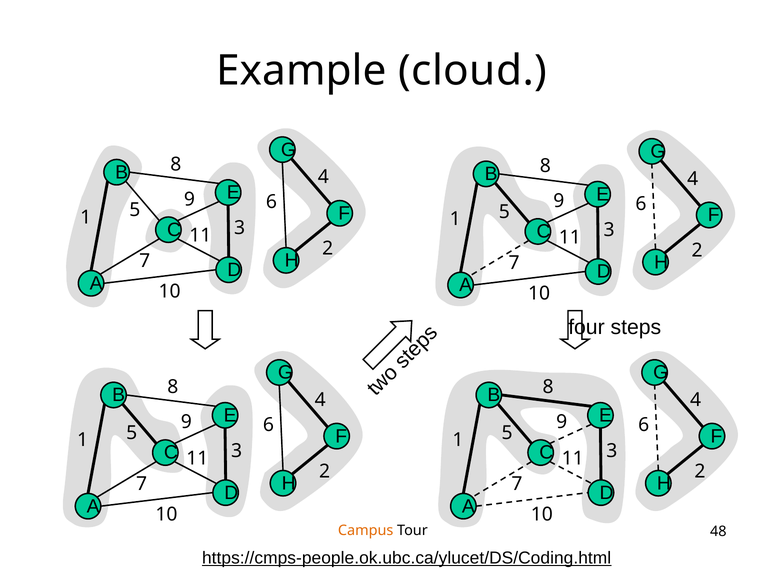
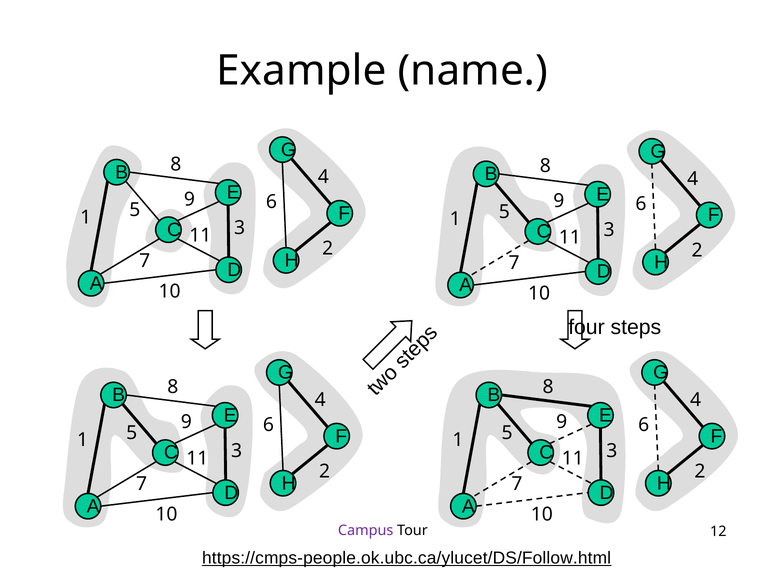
cloud: cloud -> name (473, 71)
Campus colour: orange -> purple (366, 531)
48: 48 -> 12 (718, 532)
https://cmps-people.ok.ubc.ca/ylucet/DS/Coding.html: https://cmps-people.ok.ubc.ca/ylucet/DS/Coding.html -> https://cmps-people.ok.ubc.ca/ylucet/DS/Follow.html (407, 559)
